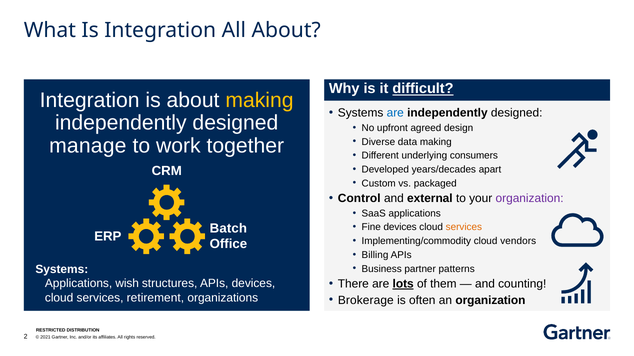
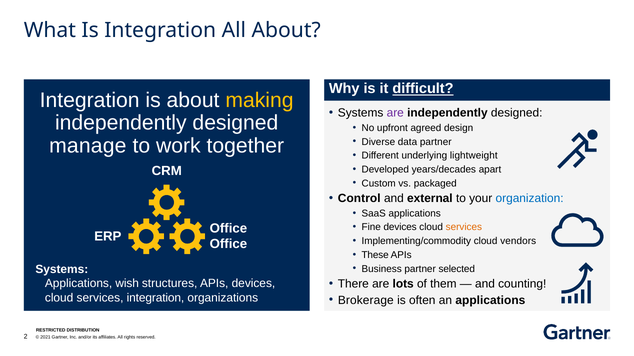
are colour: blue -> purple (395, 113)
data making: making -> partner (436, 142)
consumers: consumers -> lightweight (474, 156)
organization colour: purple -> blue (530, 199)
Batch: Batch -> Office (228, 229)
Billing: Billing -> These (375, 255)
patterns: patterns -> selected (457, 269)
lots underline: present -> none (403, 284)
services retirement: retirement -> integration (155, 298)
an organization: organization -> applications (490, 301)
